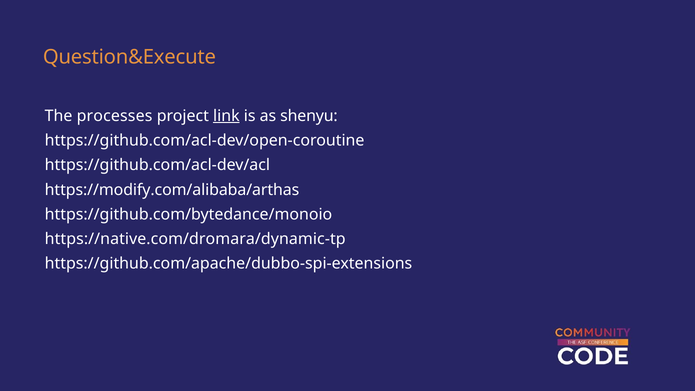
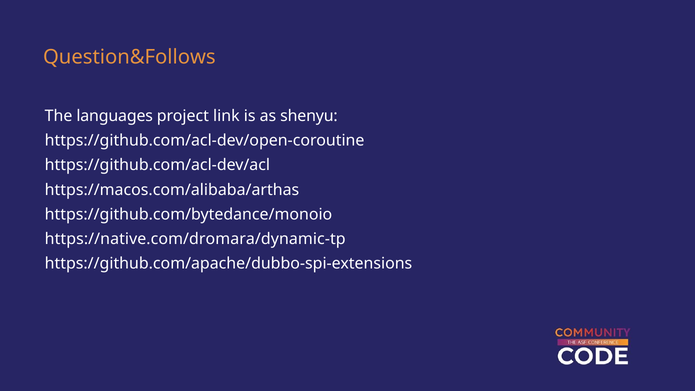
Question&Execute: Question&Execute -> Question&Follows (129, 57)
processes: processes -> languages (115, 116)
link underline: present -> none (226, 116)
https://modify.com/alibaba/arthas: https://modify.com/alibaba/arthas -> https://macos.com/alibaba/arthas (172, 190)
